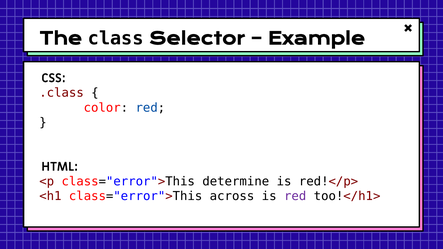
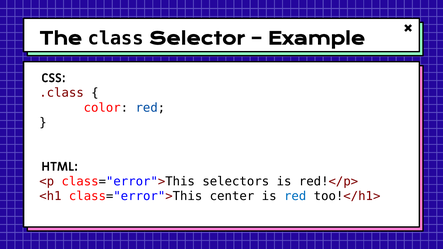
determine: determine -> selectors (236, 182)
across: across -> center (232, 196)
red colour: purple -> blue (295, 196)
